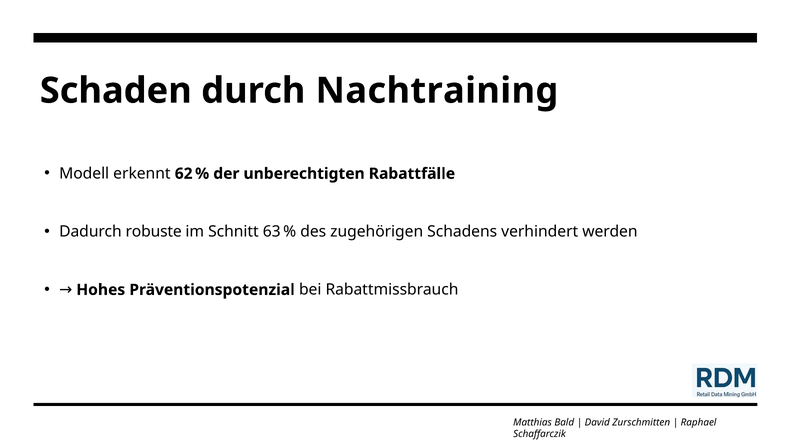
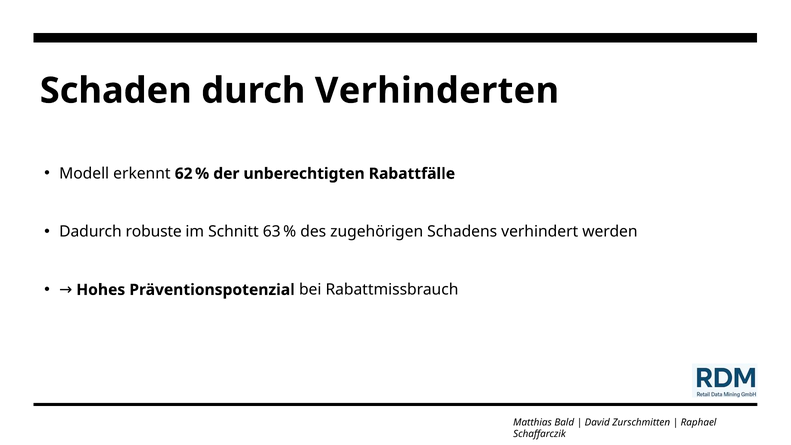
Nachtraining: Nachtraining -> Verhinderten (437, 91)
